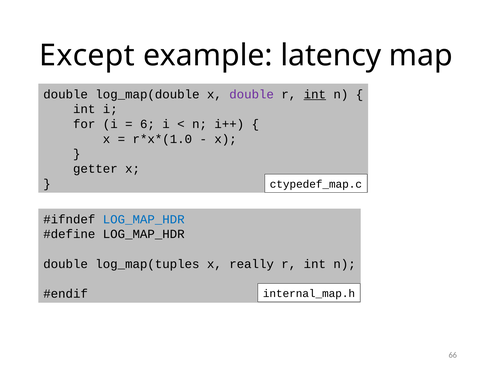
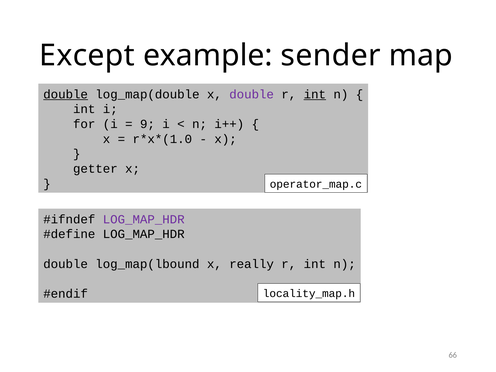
latency: latency -> sender (331, 56)
double underline: none -> present (66, 94)
6: 6 -> 9 (147, 124)
ctypedef_map.c: ctypedef_map.c -> operator_map.c (316, 184)
LOG_MAP_HDR colour: blue -> purple (144, 219)
log_map(tuples: log_map(tuples -> log_map(lbound (147, 264)
internal_map.h: internal_map.h -> locality_map.h (309, 293)
